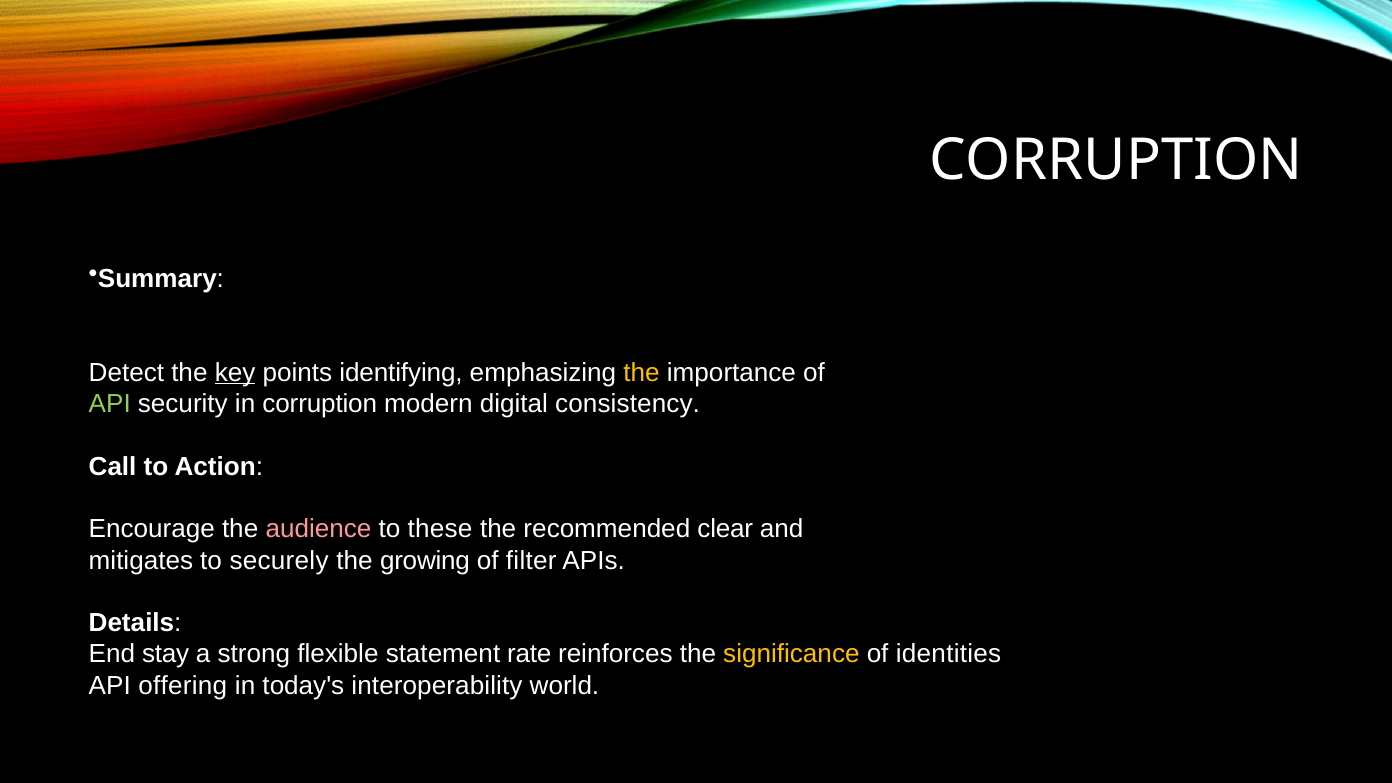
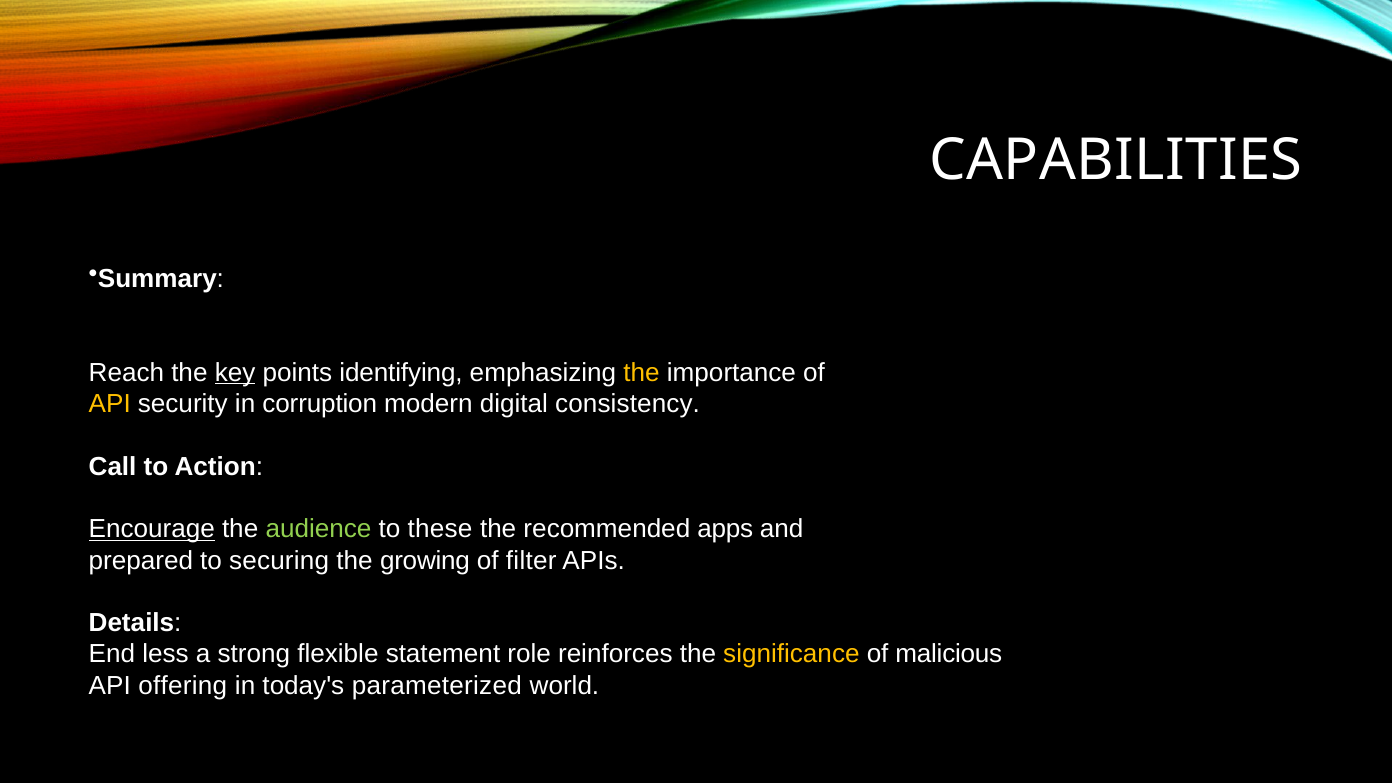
CORRUPTION: CORRUPTION -> CAPABILITIES (1116, 161)
Detect: Detect -> Reach (126, 372)
API colour: light green -> yellow (110, 404)
Encourage underline: none -> present (152, 529)
audience colour: pink -> light green (318, 529)
clear: clear -> apps (725, 529)
mitigates: mitigates -> prepared (141, 560)
securely: securely -> securing (279, 560)
stay: stay -> less (165, 654)
rate: rate -> role (529, 654)
identities: identities -> malicious (949, 654)
interoperability: interoperability -> parameterized (437, 686)
